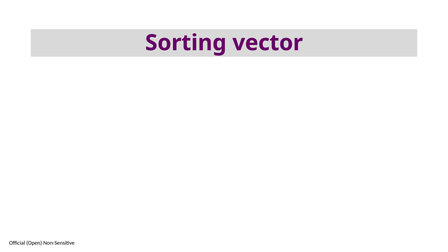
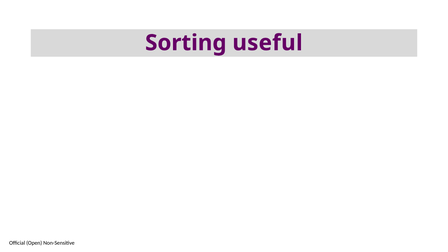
vector: vector -> useful (267, 43)
